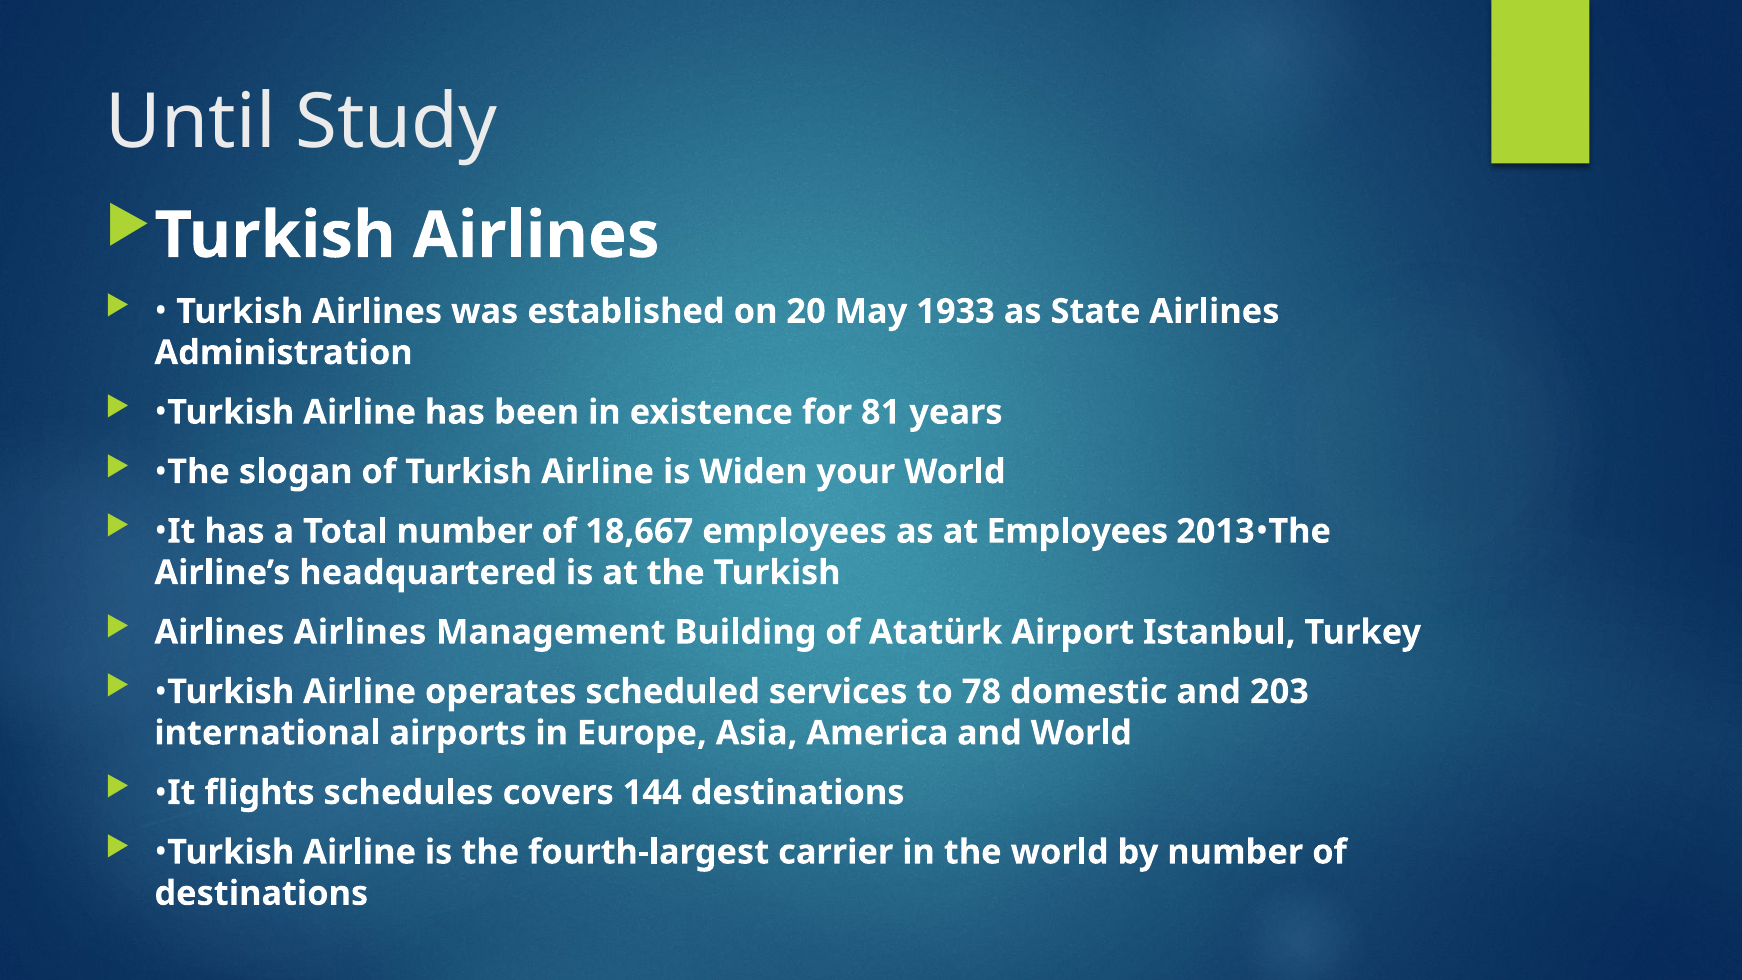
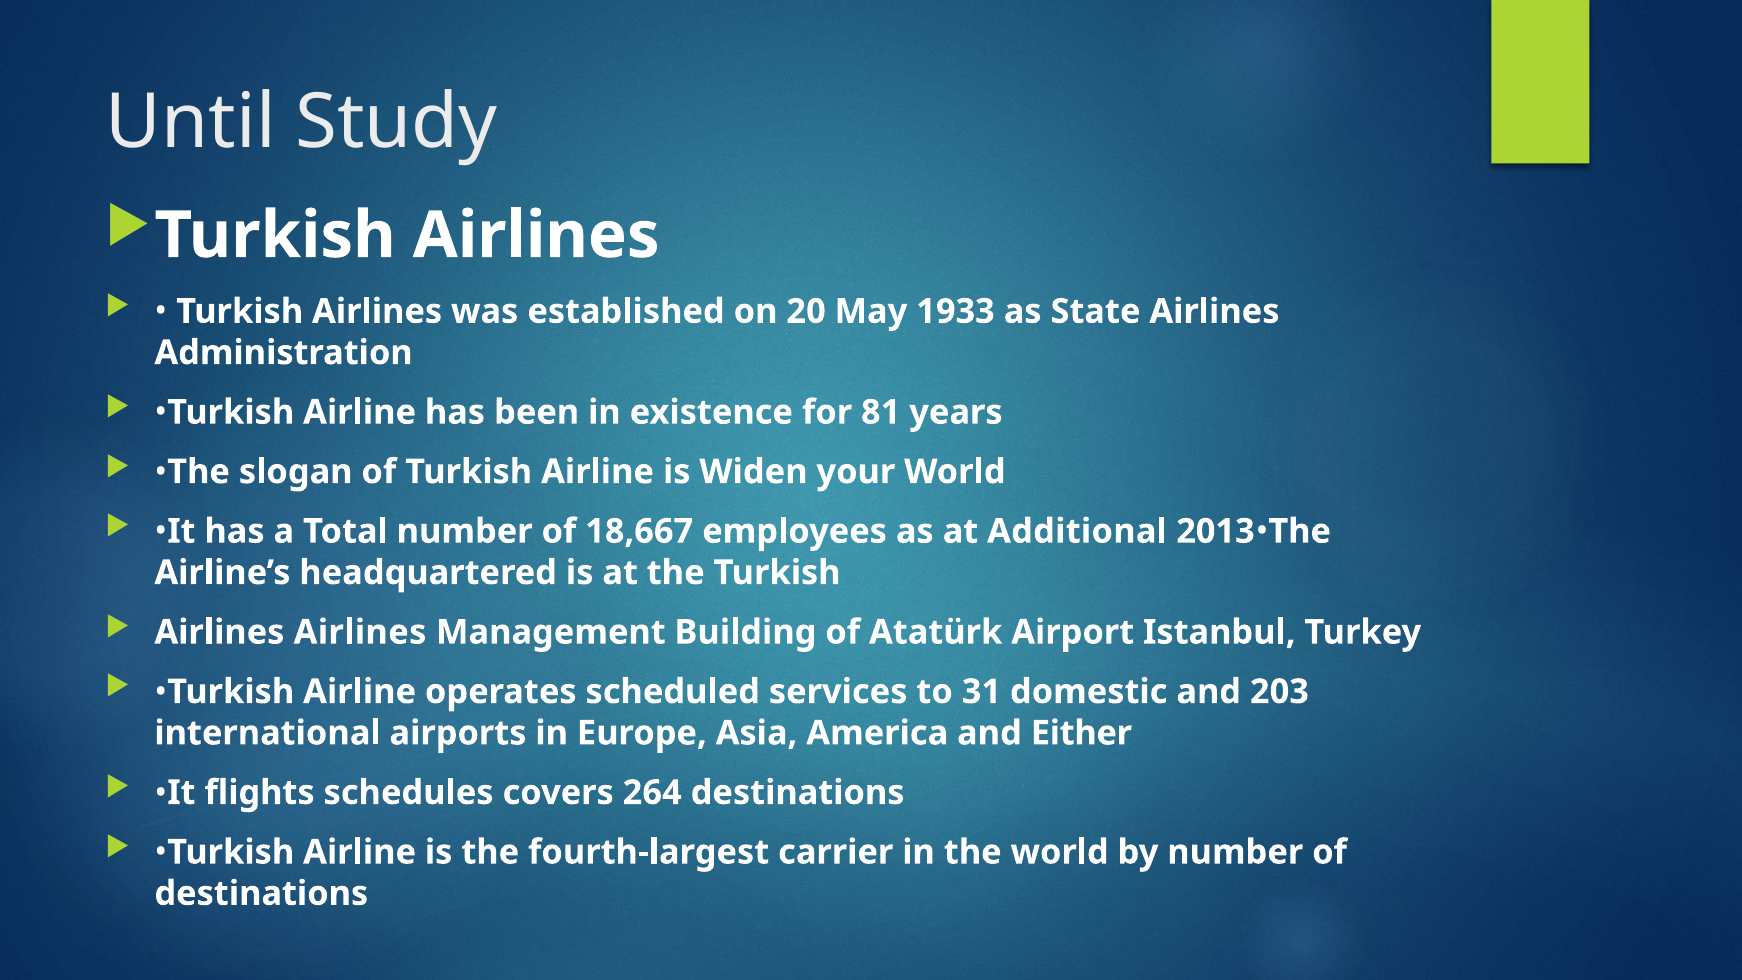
at Employees: Employees -> Additional (1077, 531)
78: 78 -> 31 (981, 692)
and World: World -> Either (1081, 733)
144: 144 -> 264 (652, 793)
